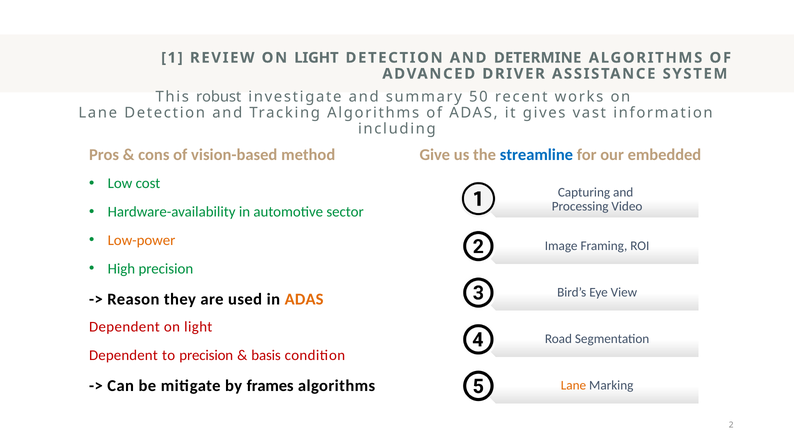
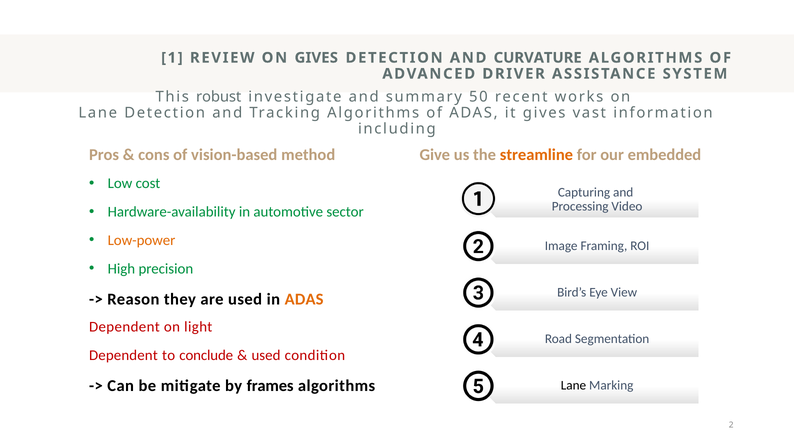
REVIEW ON LIGHT: LIGHT -> GIVES (316, 58)
DETERMINE: DETERMINE -> CURVATURE (538, 58)
streamline colour: blue -> orange (536, 155)
to precision: precision -> conclude (206, 356)
basis: basis -> used (266, 356)
Lane colour: orange -> black (574, 386)
